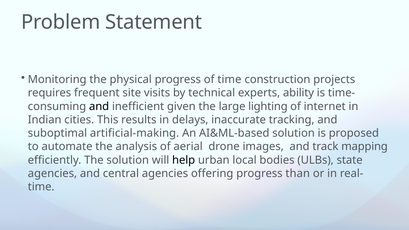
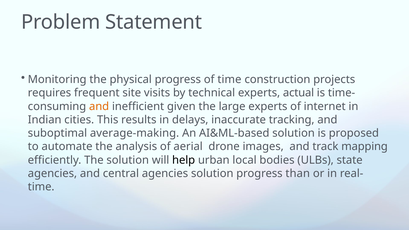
ability: ability -> actual (299, 93)
and colour: black -> orange (99, 106)
large lighting: lighting -> experts (268, 106)
artificial-making: artificial-making -> average-making (135, 133)
agencies offering: offering -> solution (212, 173)
